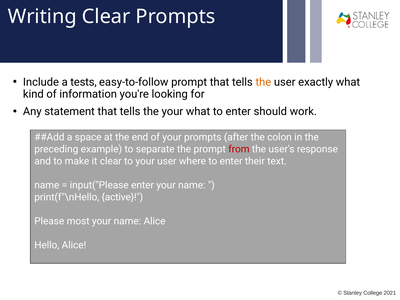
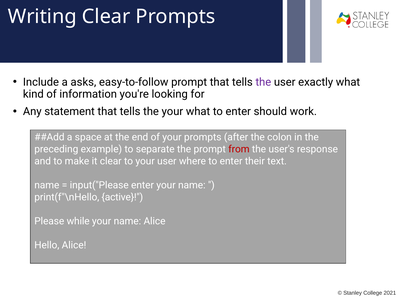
tests: tests -> asks (83, 82)
the colour: orange -> purple (263, 82)
most: most -> while (78, 221)
